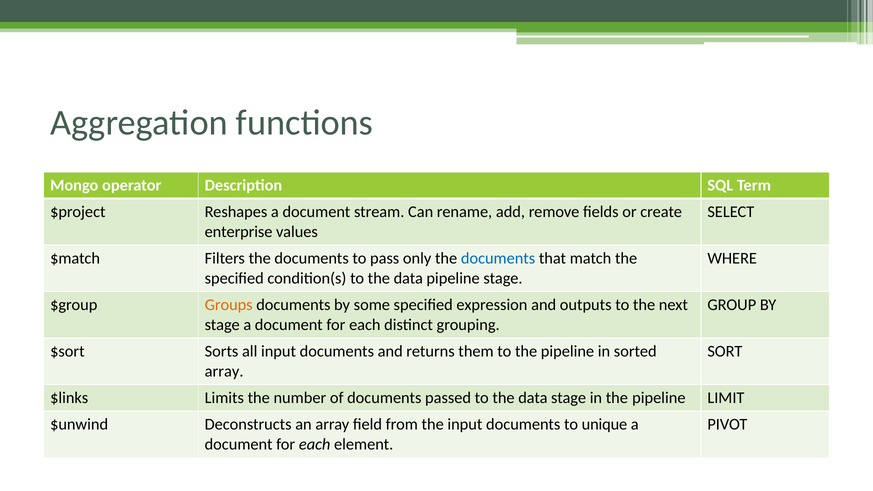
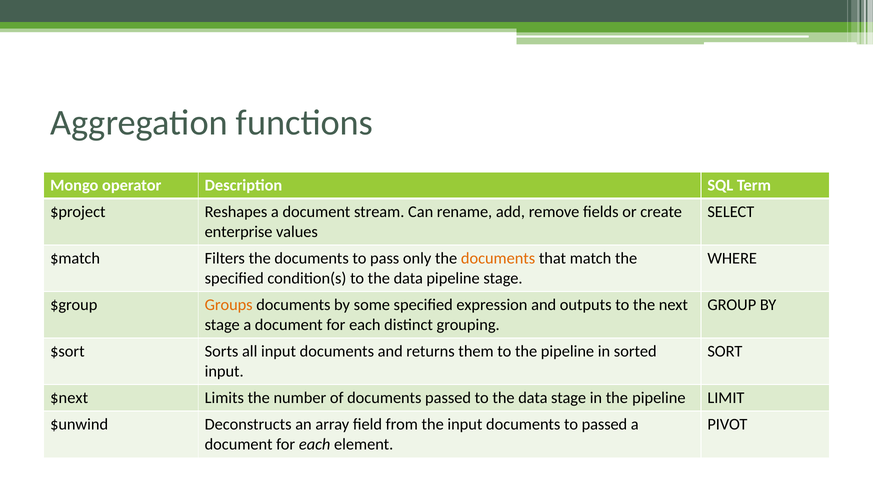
documents colour: blue -> orange (498, 259)
array: array -> input (224, 372)
$links: $links -> $next (69, 398)
to unique: unique -> passed (604, 425)
